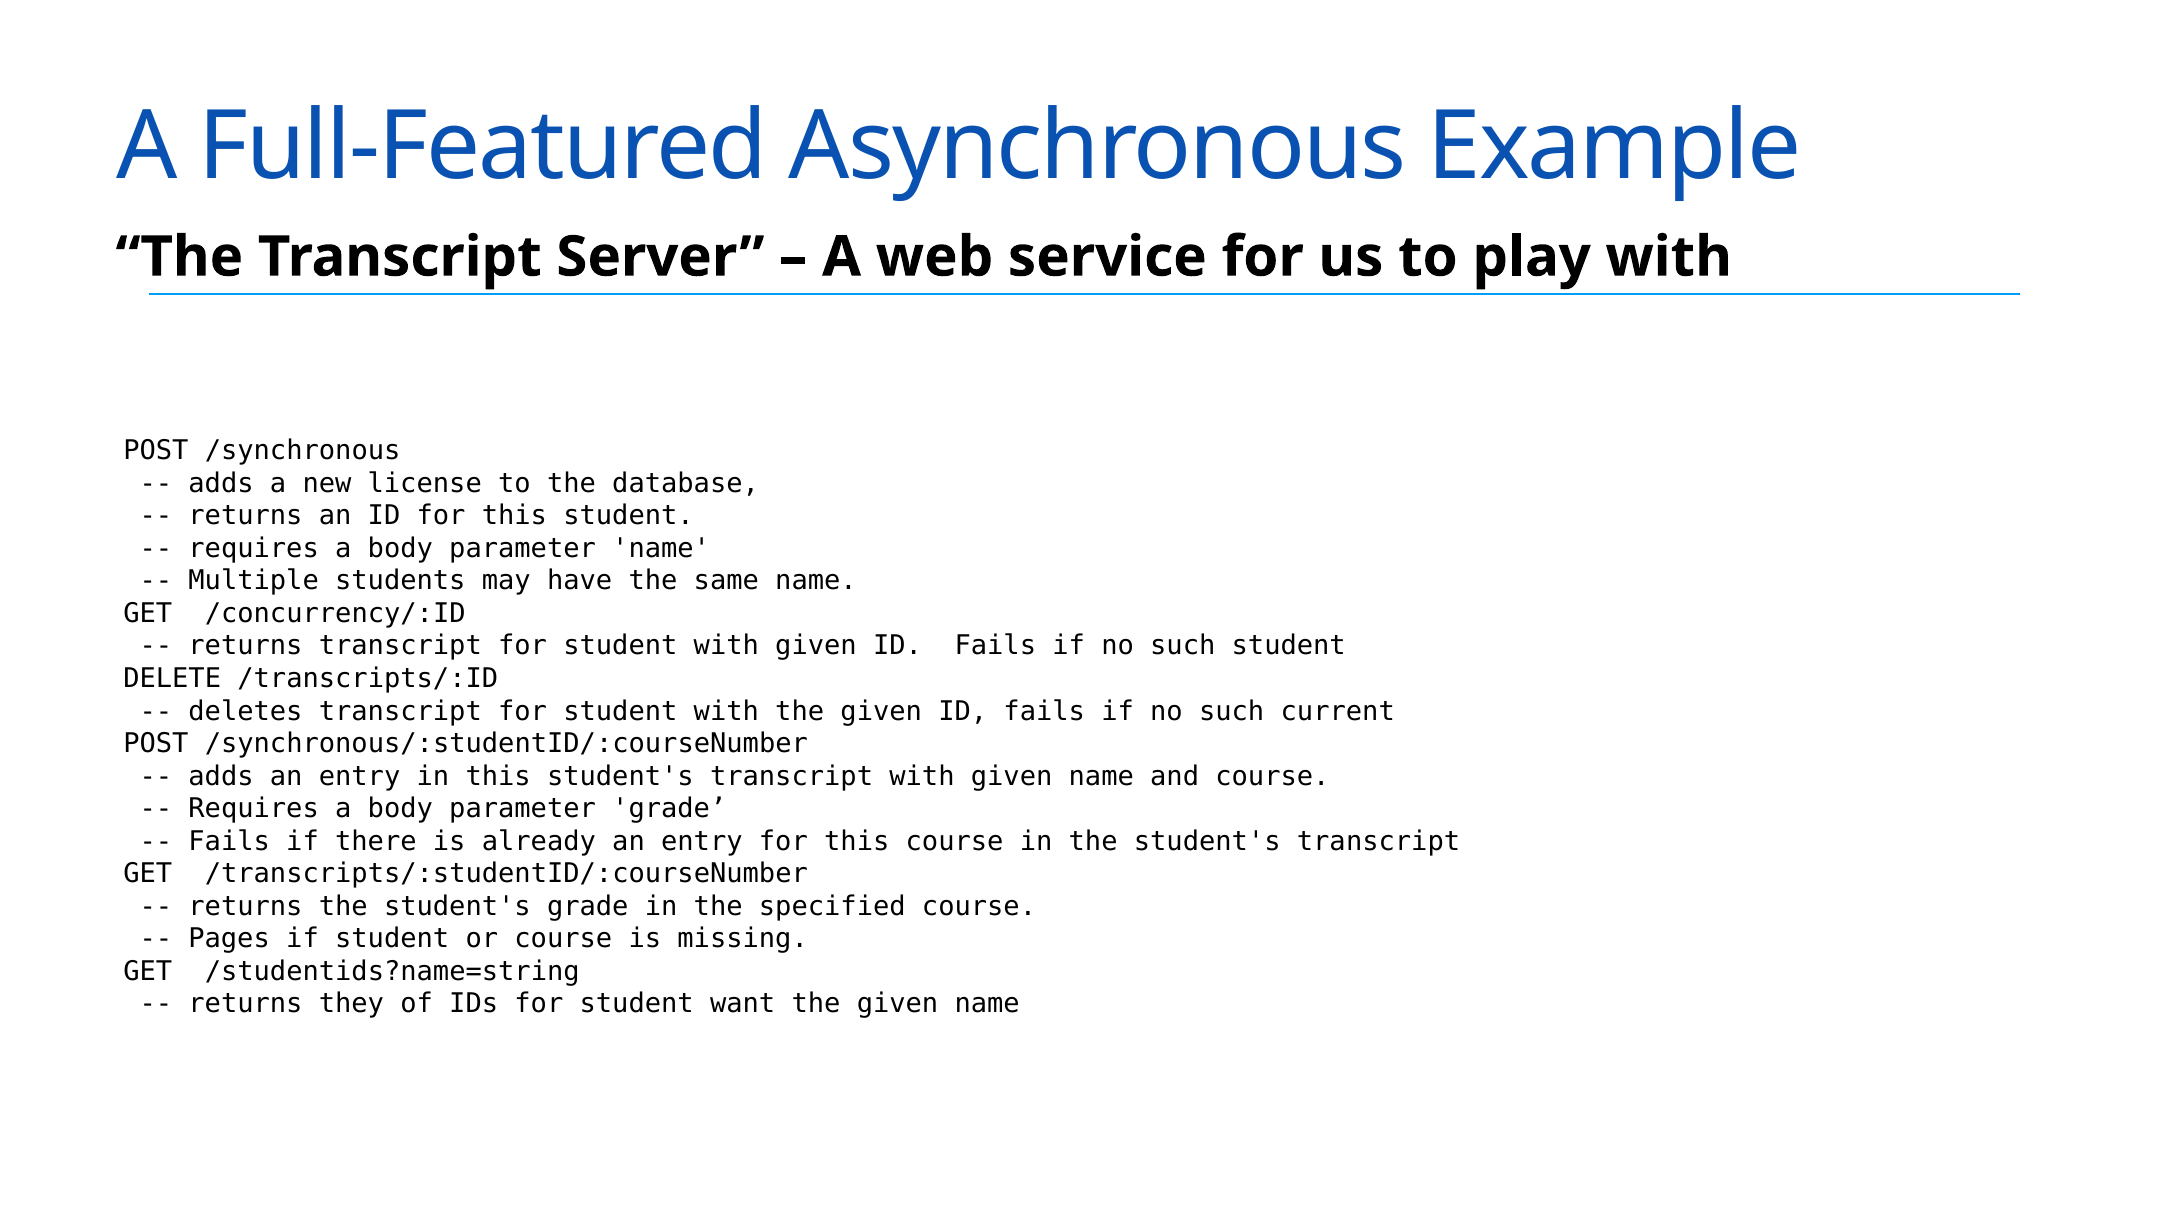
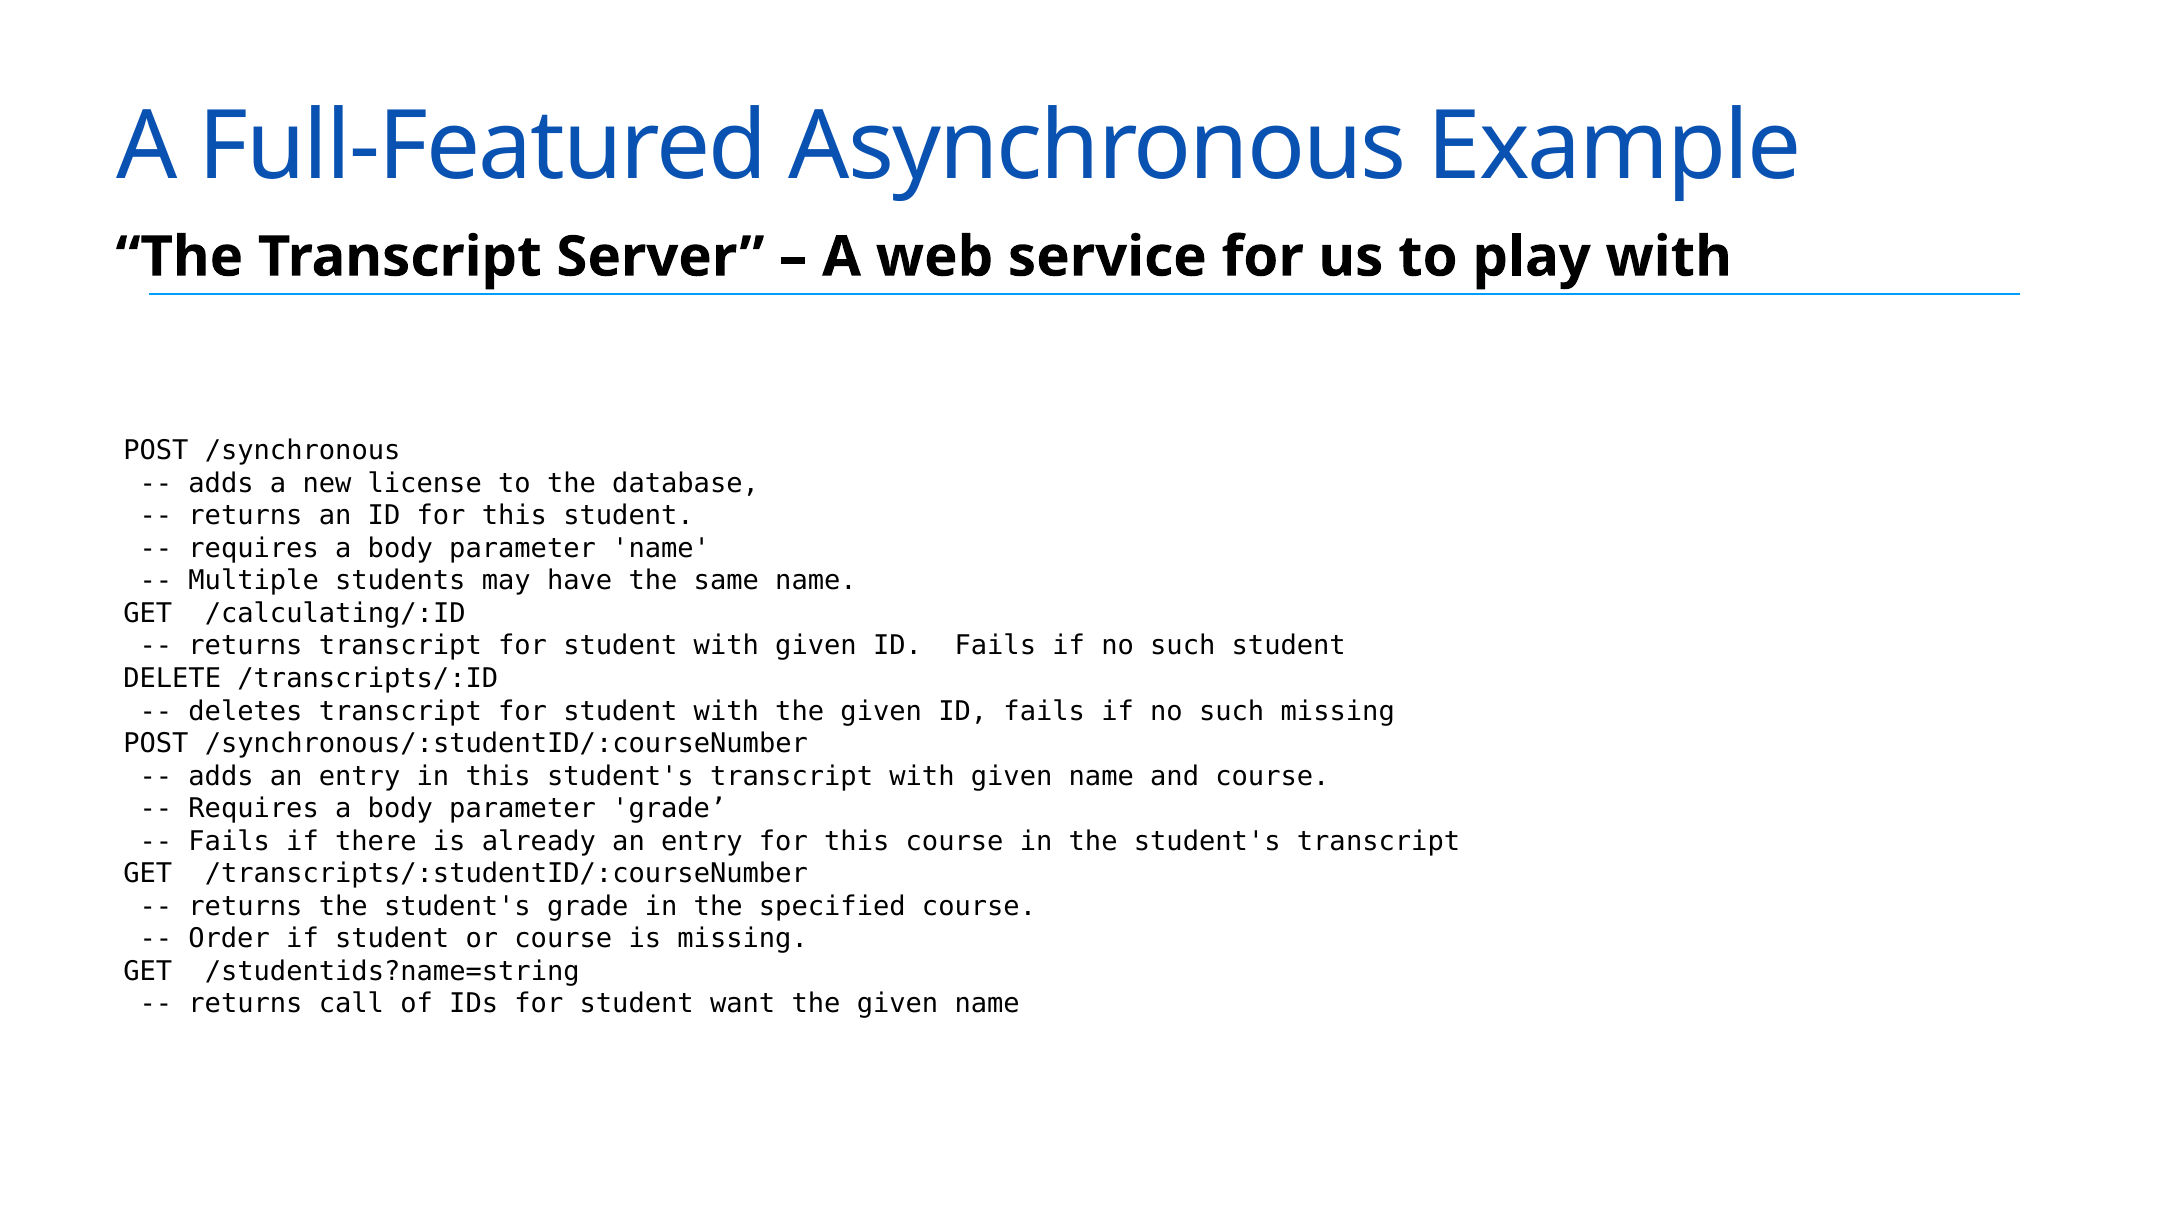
/concurrency/:ID: /concurrency/:ID -> /calculating/:ID (335, 614)
such current: current -> missing (1338, 711)
Pages: Pages -> Order (229, 939)
they: they -> call (351, 1004)
